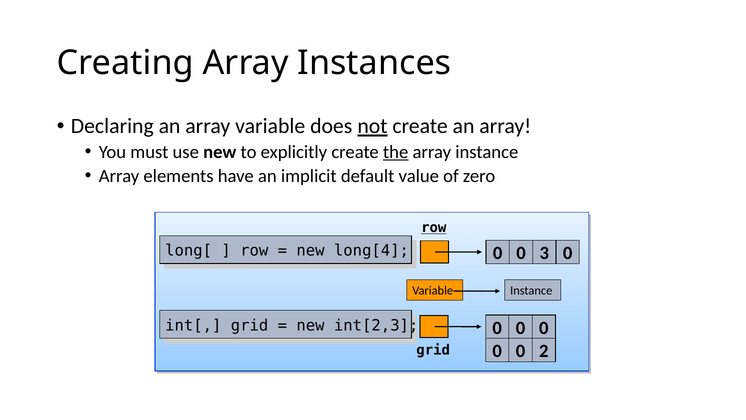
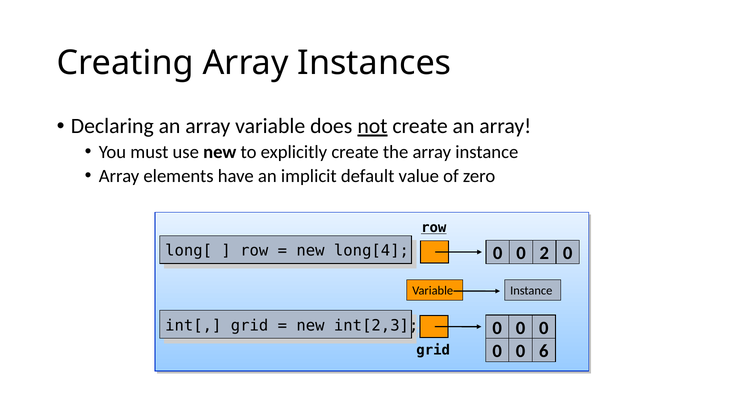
the underline: present -> none (396, 152)
3: 3 -> 2 (544, 253)
2: 2 -> 6 (544, 351)
